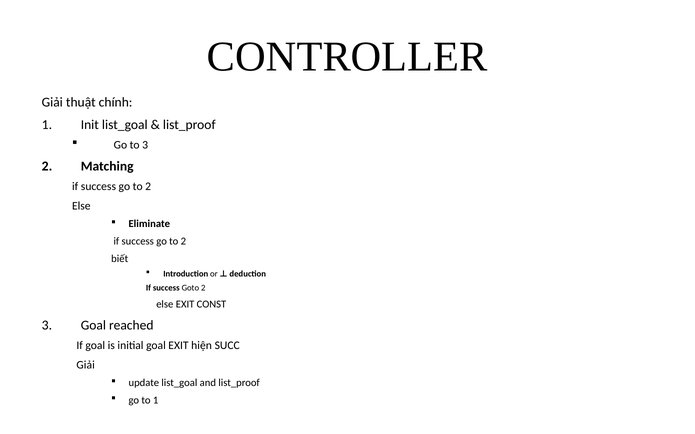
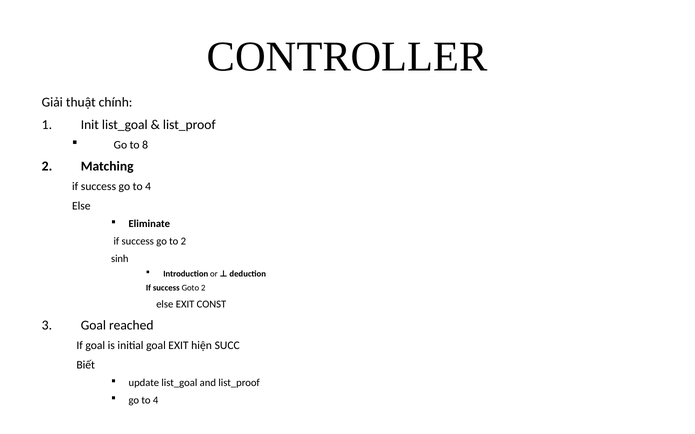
to 3: 3 -> 8 (145, 145)
2: 2 -> 4 (148, 187)
biết: biết -> sinh (120, 259)
Giải: Giải -> Biết (86, 365)
1: 1 -> 4 (156, 401)
